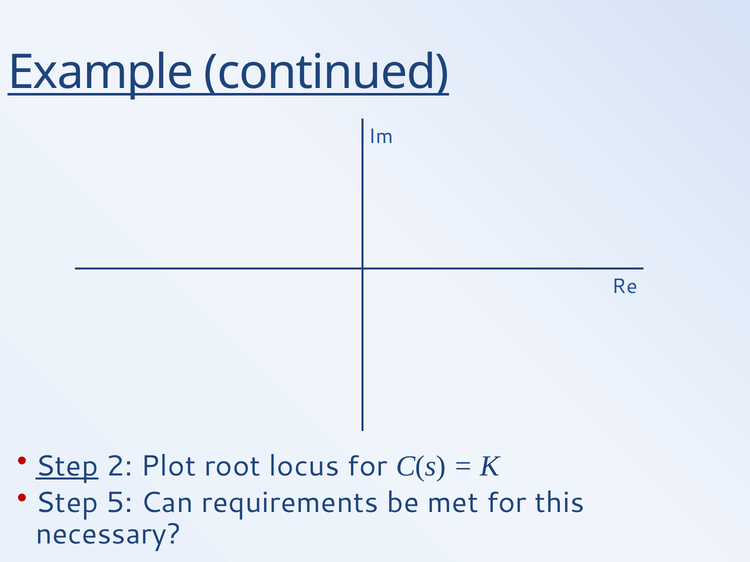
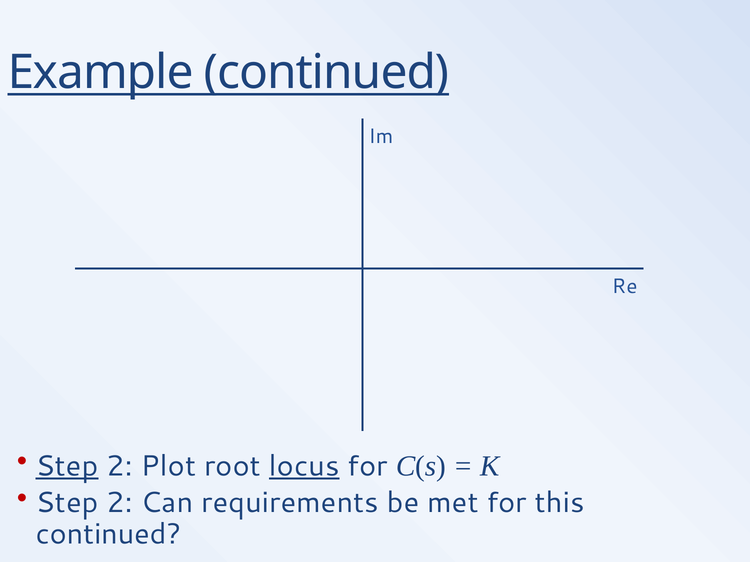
locus underline: none -> present (304, 466)
5: 5 -> 2 (120, 503)
necessary: necessary -> continued (109, 535)
